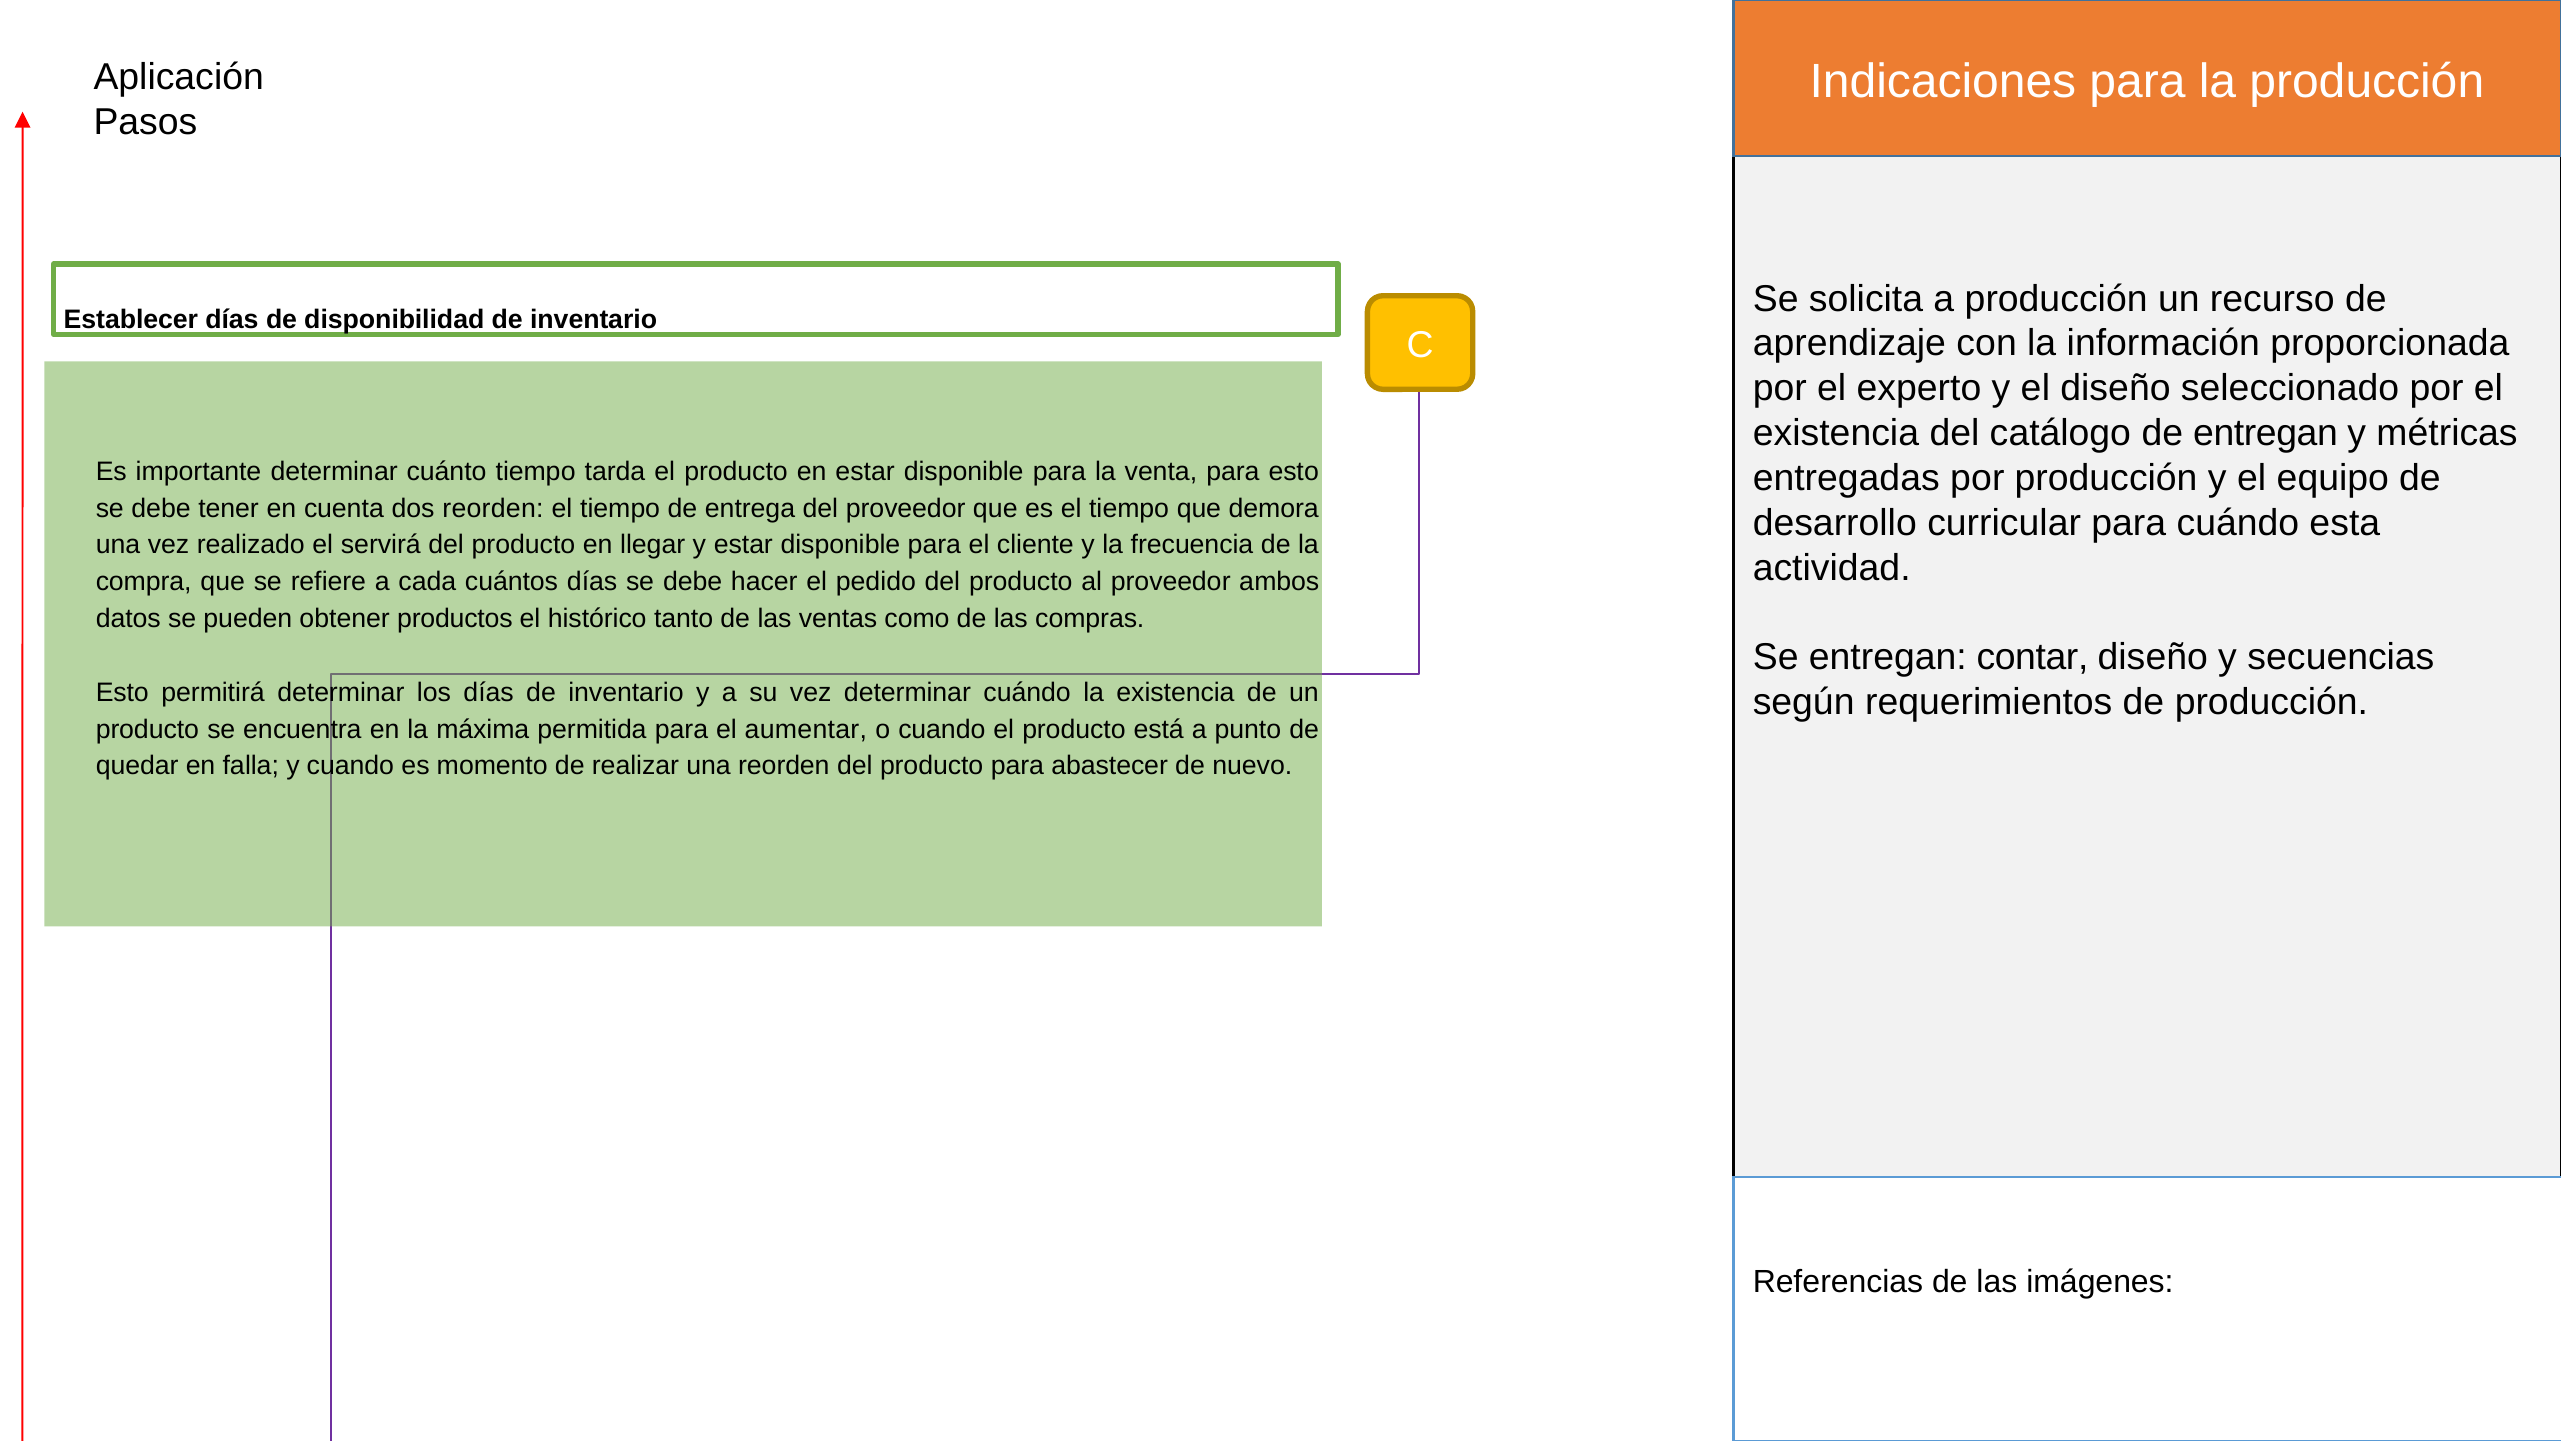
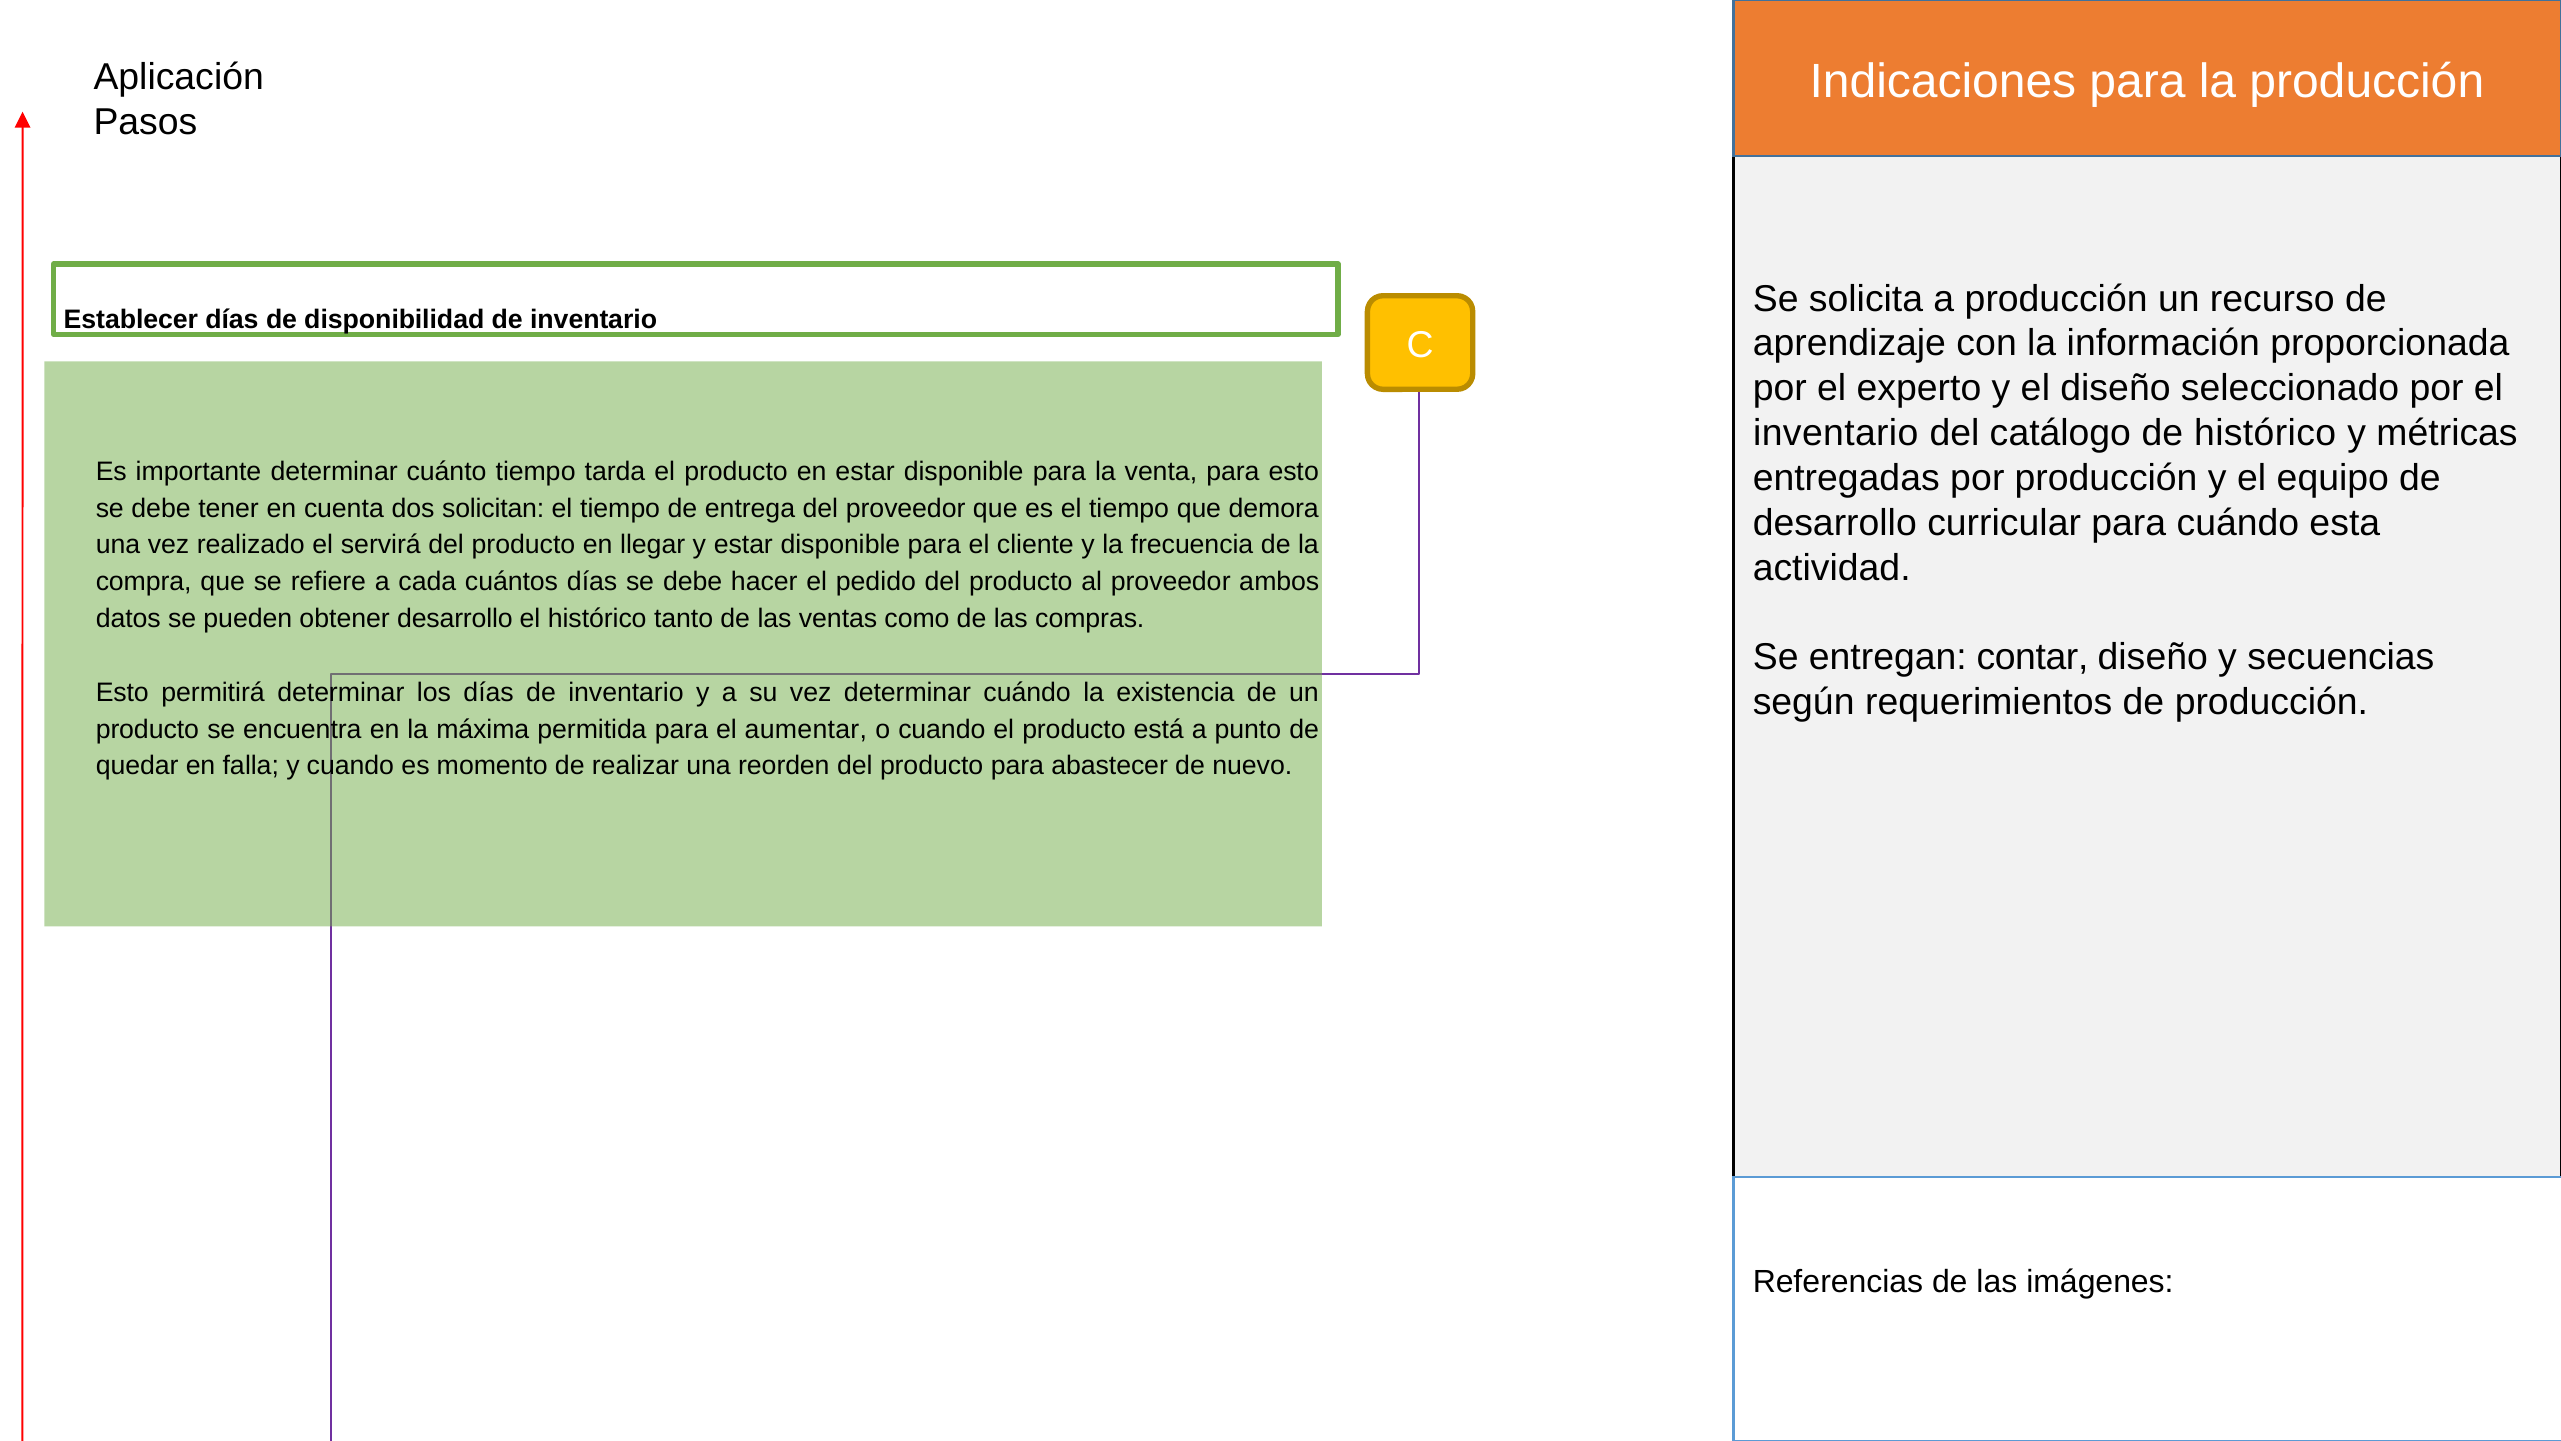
existencia: existencia -> inventario (1836, 433)
de entregan: entregan -> histórico (2265, 433)
dos reorden: reorden -> solicitan (493, 508)
obtener productos: productos -> desarrollo (455, 619)
